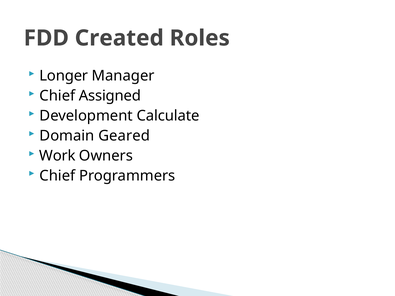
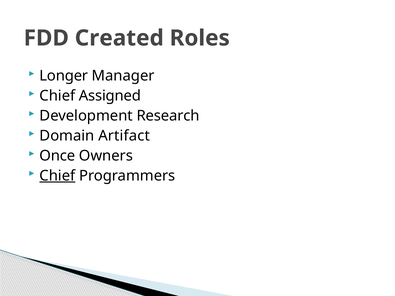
Calculate: Calculate -> Research (168, 116)
Geared: Geared -> Artifact (124, 136)
Work: Work -> Once (57, 156)
Chief underline: none -> present (57, 176)
